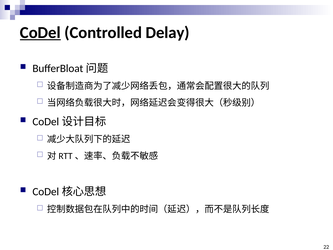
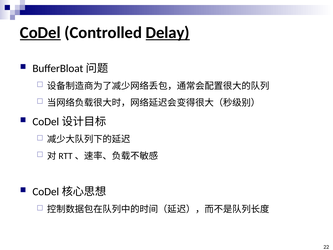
Delay underline: none -> present (168, 33)
